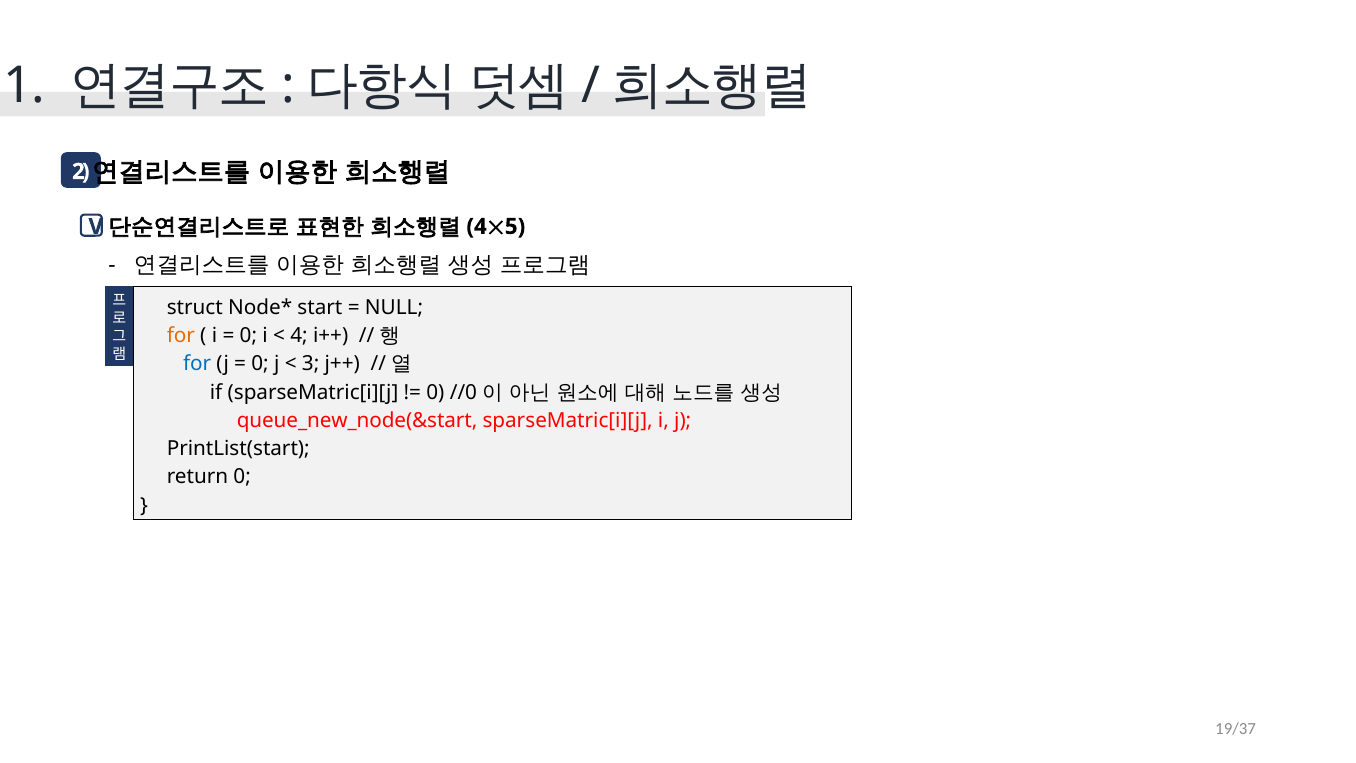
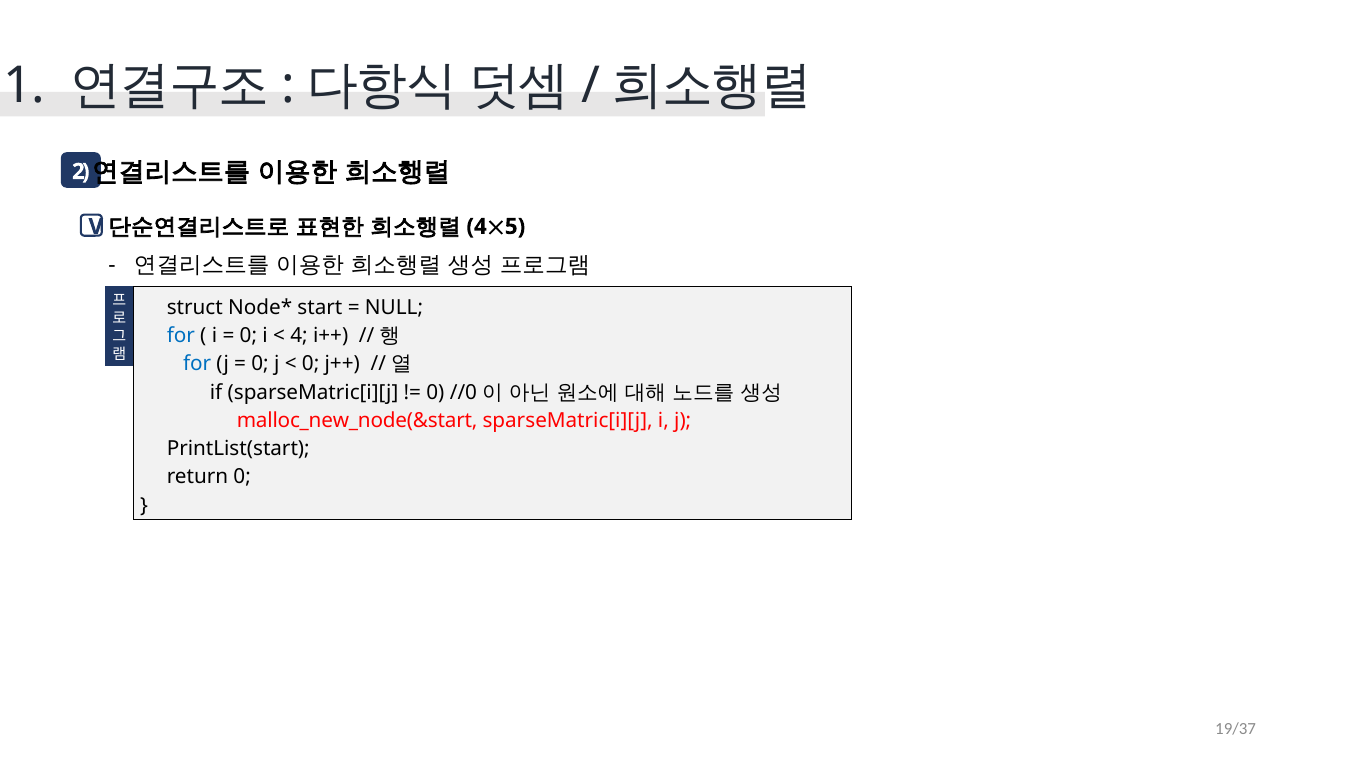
for colour: orange -> blue (181, 336)
3: 3 -> 0 (311, 364)
queue_new_node(&start: queue_new_node(&start -> malloc_new_node(&start (357, 420)
